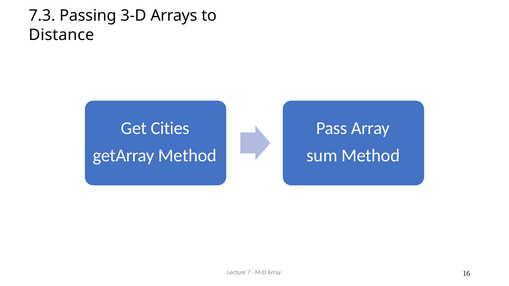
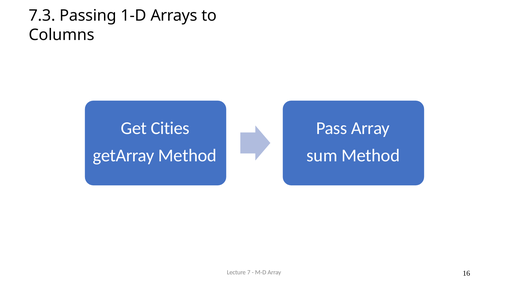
3-D: 3-D -> 1-D (133, 16)
Distance: Distance -> Columns (62, 35)
